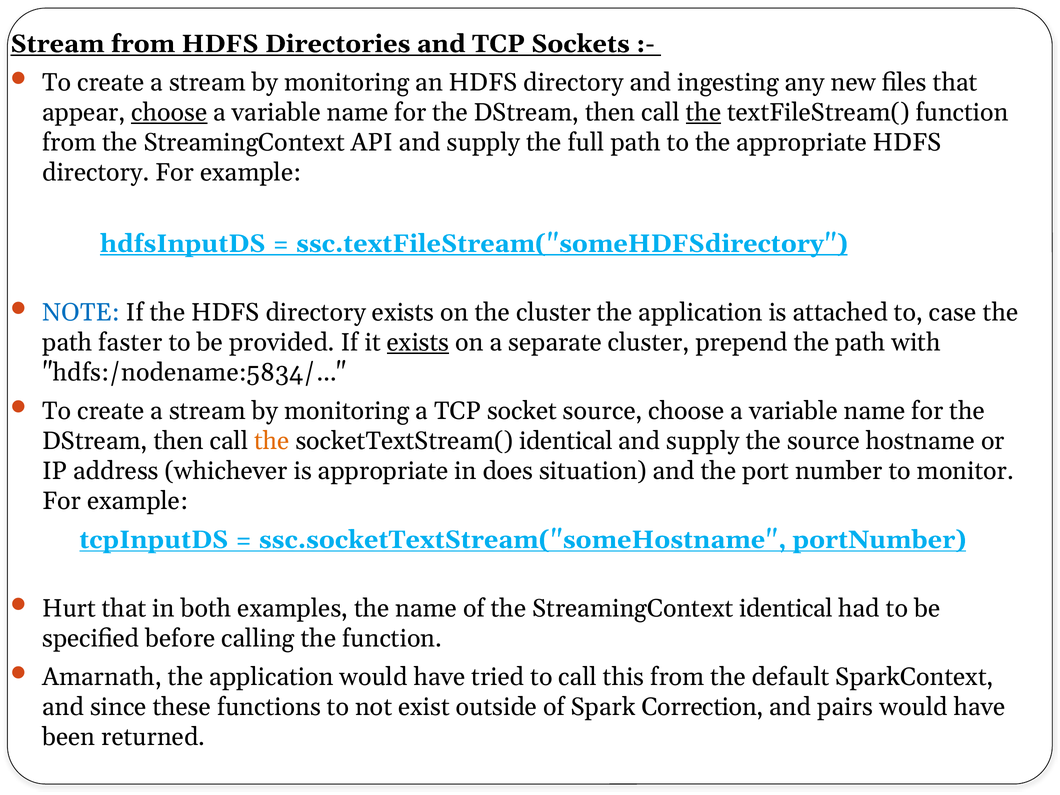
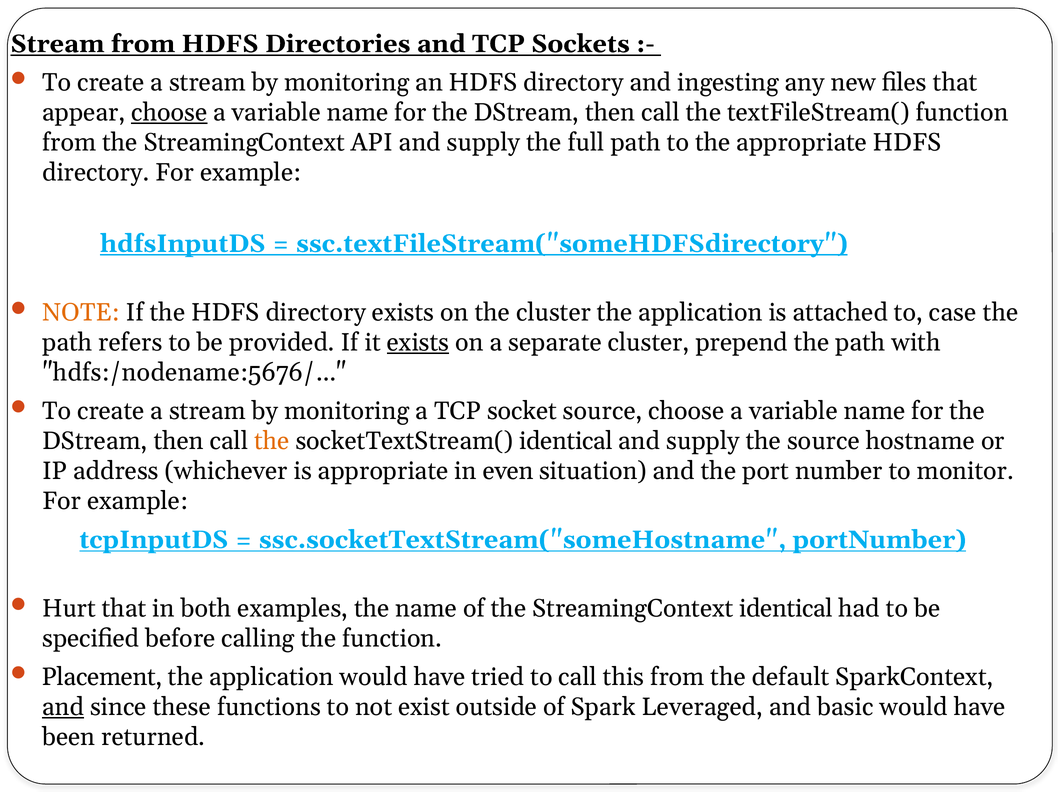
the underline: present -> none (703, 113)
NOTE colour: blue -> orange (81, 312)
faster: faster -> refers (130, 342)
hdfs:/nodename:5834/…: hdfs:/nodename:5834/… -> hdfs:/nodename:5676/… (194, 372)
does: does -> even (508, 471)
Amarnath: Amarnath -> Placement (102, 677)
and underline: none -> present (63, 707)
Correction: Correction -> Leveraged (702, 707)
pairs: pairs -> basic (845, 707)
